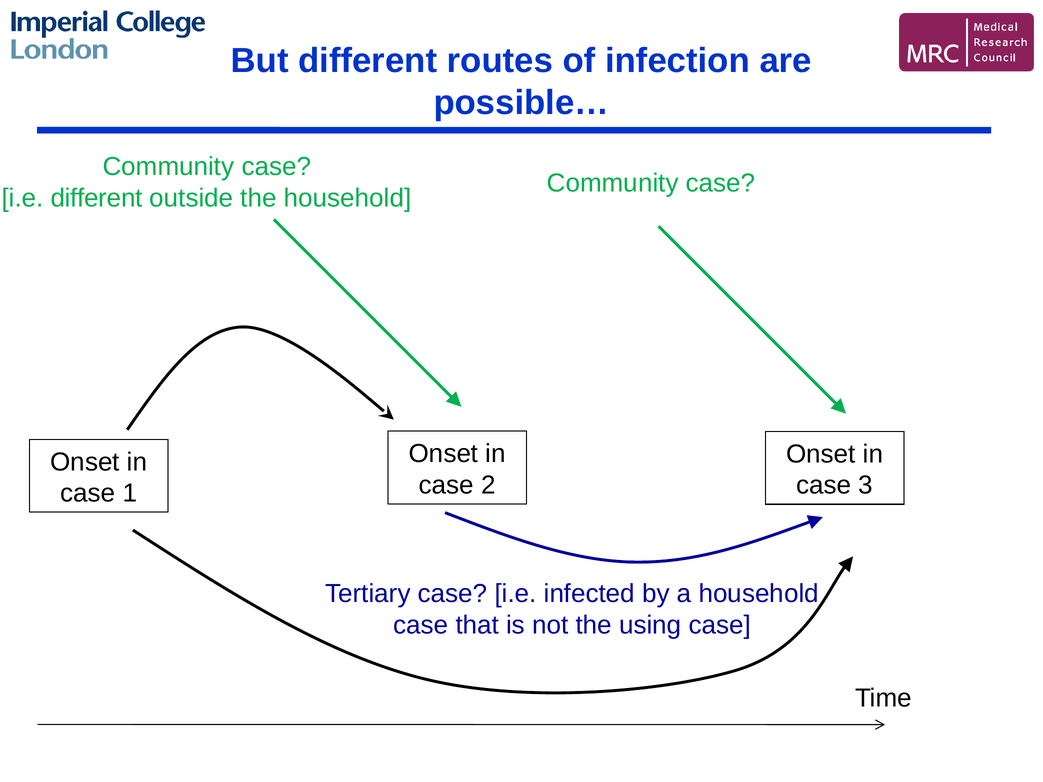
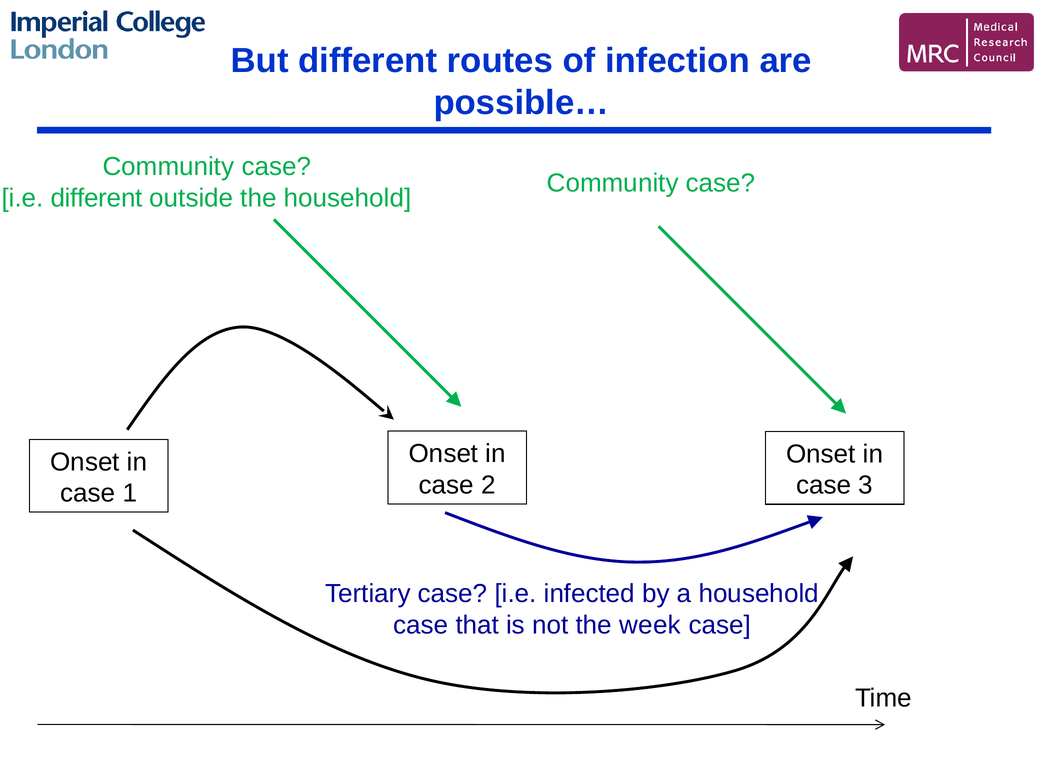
using: using -> week (650, 625)
